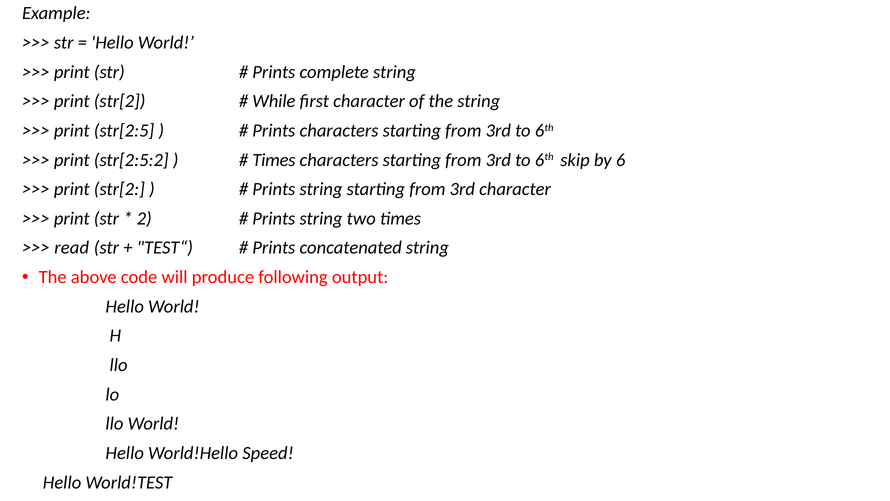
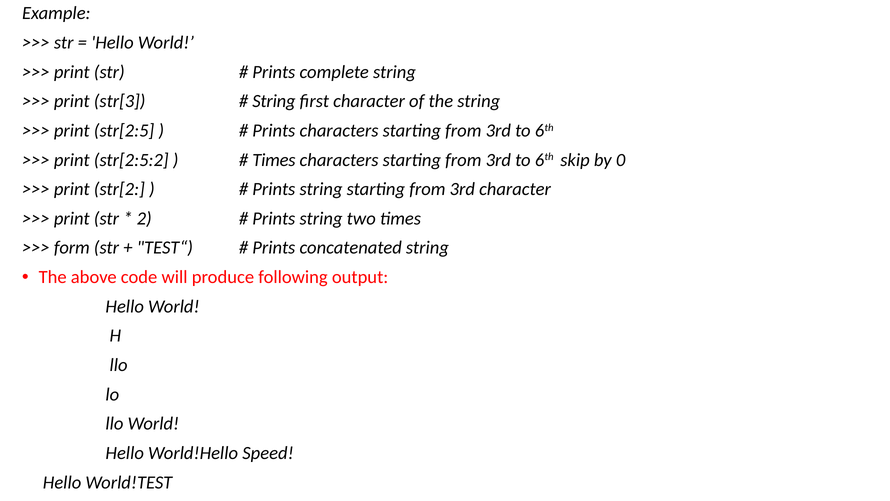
str[2: str[2 -> str[3 (120, 101)
While: While -> String (274, 101)
6: 6 -> 0 (621, 160)
read: read -> form (72, 248)
